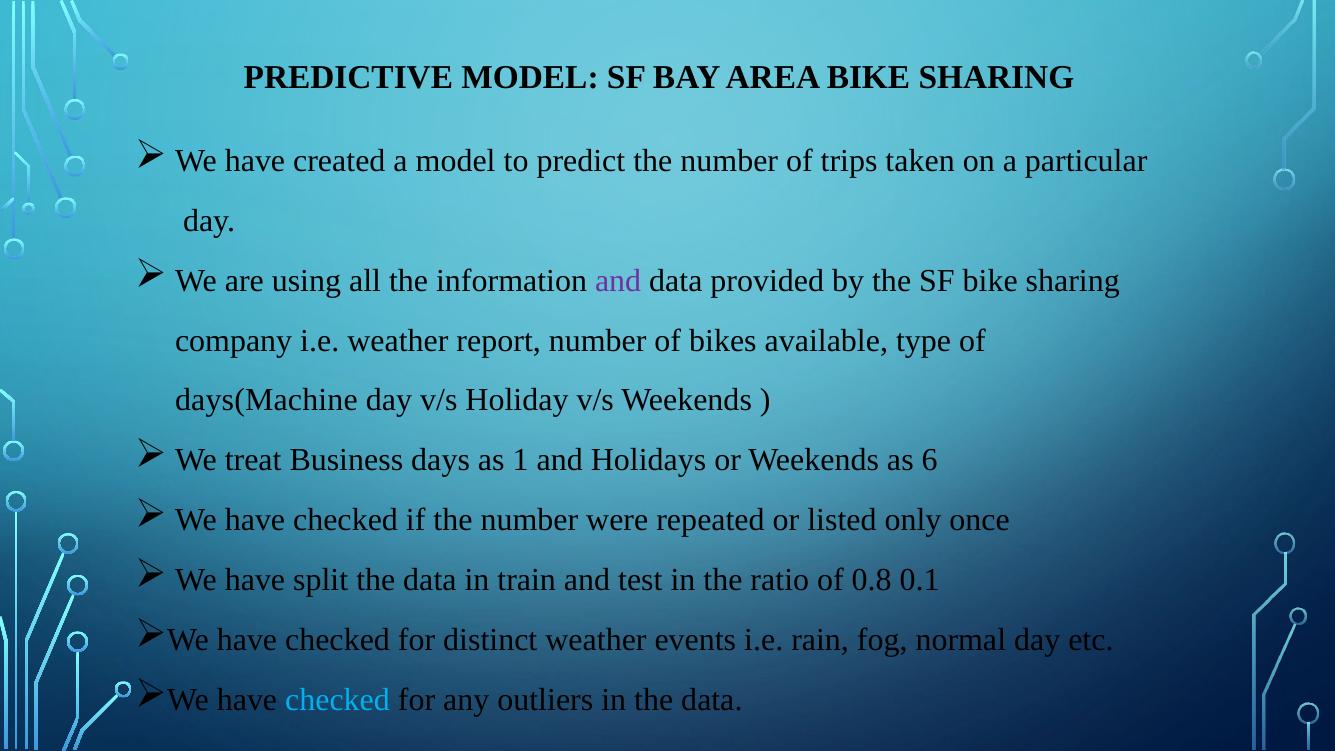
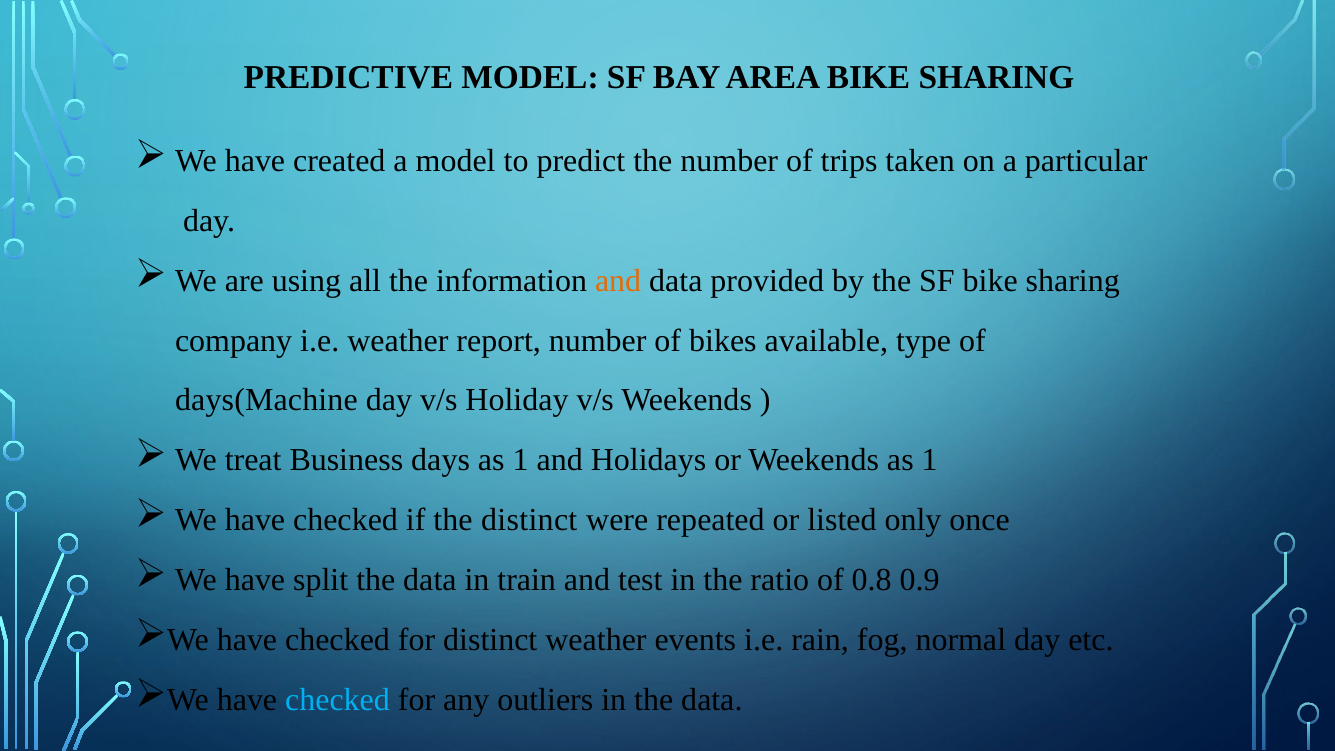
and colour: purple -> orange (618, 281)
Weekends as 6: 6 -> 1 (930, 460)
if the number: number -> distinct (529, 520)
0.1: 0.1 -> 0.9 (920, 580)
